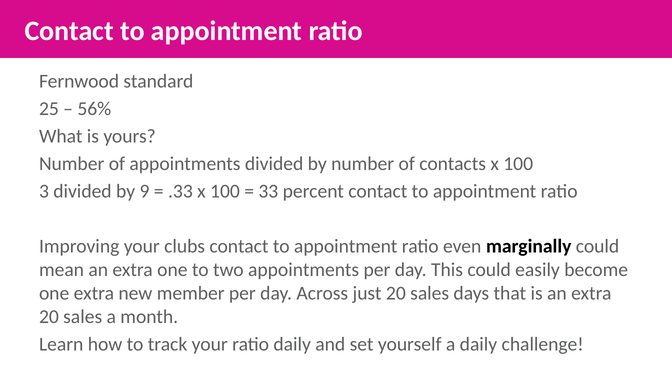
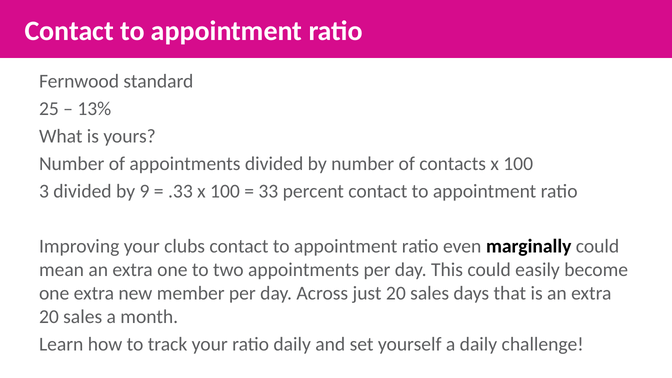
56%: 56% -> 13% (94, 109)
